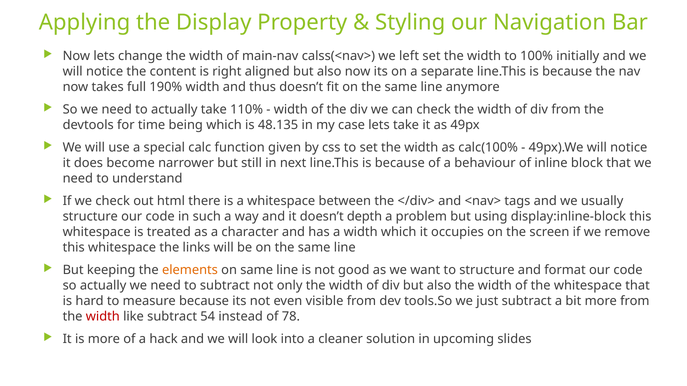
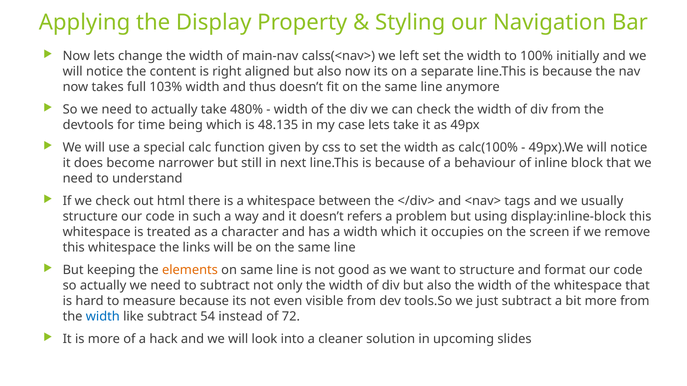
190%: 190% -> 103% (166, 87)
110%: 110% -> 480% (247, 110)
depth: depth -> refers (364, 217)
width colour: red -> blue (103, 317)
78: 78 -> 72 (291, 317)
